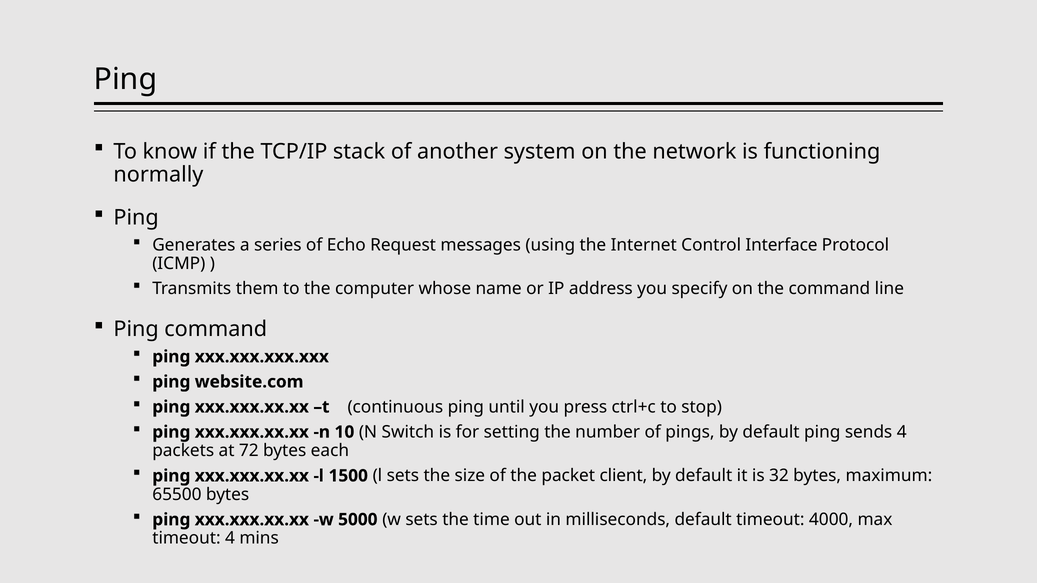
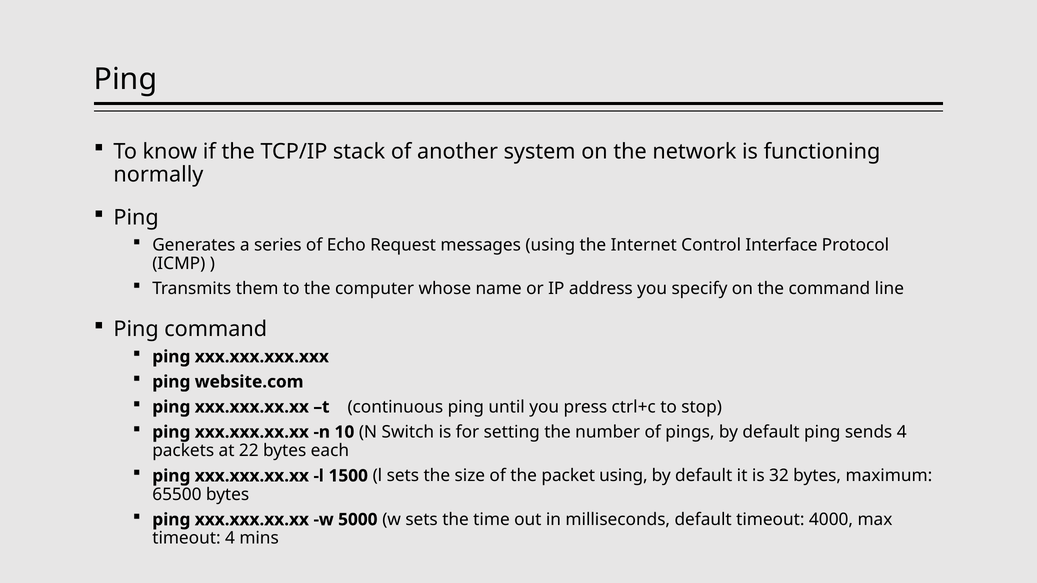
72: 72 -> 22 (249, 451)
packet client: client -> using (623, 476)
